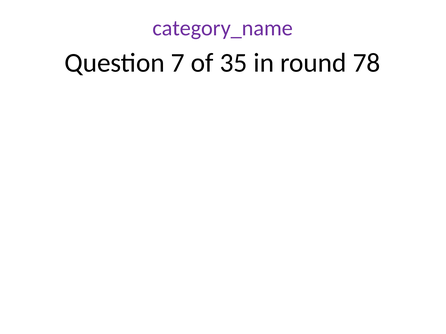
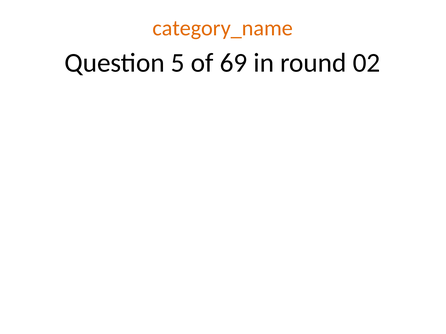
category_name colour: purple -> orange (223, 28)
7: 7 -> 5 (178, 63)
35: 35 -> 69 (234, 63)
78: 78 -> 02 (366, 63)
